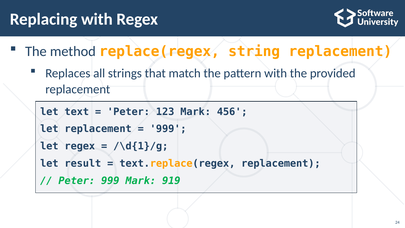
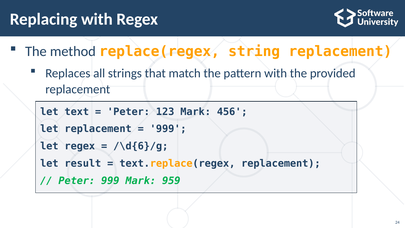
/\d{1}/g: /\d{1}/g -> /\d{6}/g (141, 146)
919: 919 -> 959 (171, 181)
